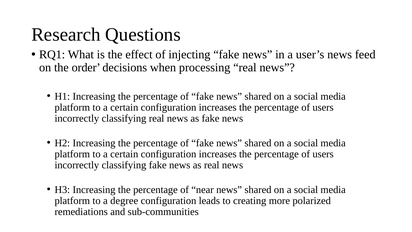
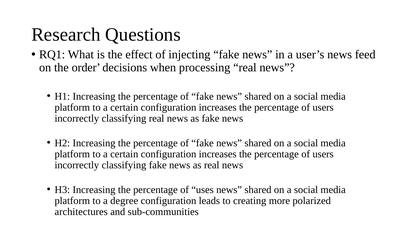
near: near -> uses (203, 189)
remediations: remediations -> architectures (81, 212)
